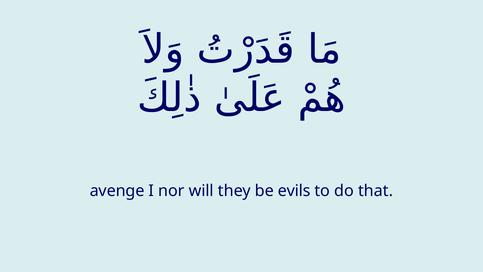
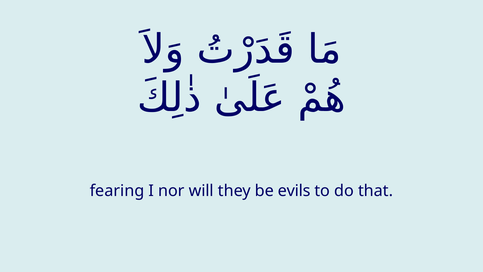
avenge: avenge -> fearing (117, 191)
